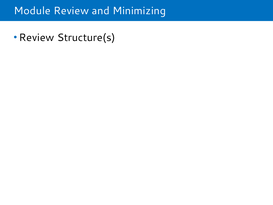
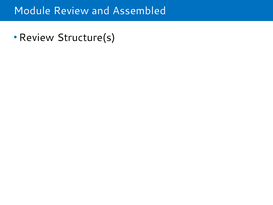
Minimizing: Minimizing -> Assembled (139, 11)
